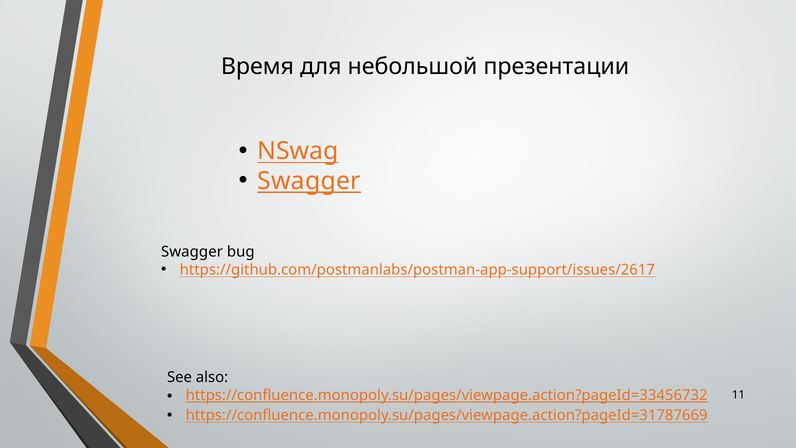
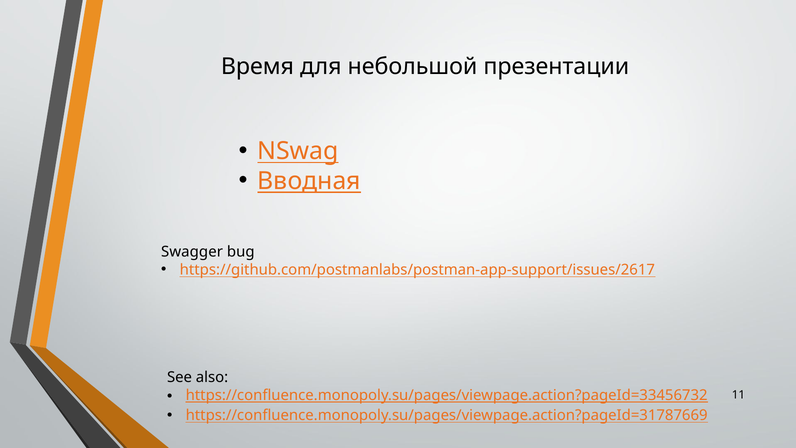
Swagger: Swagger -> Вводная (309, 181)
